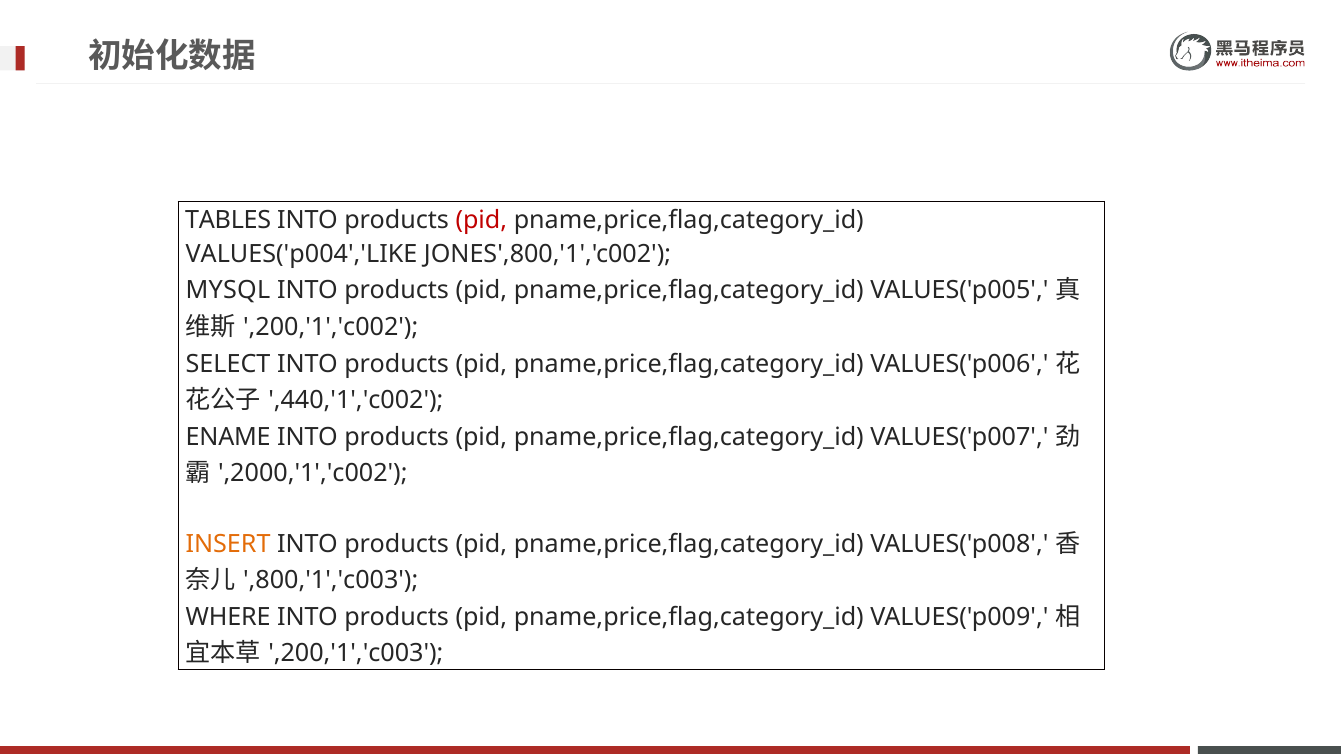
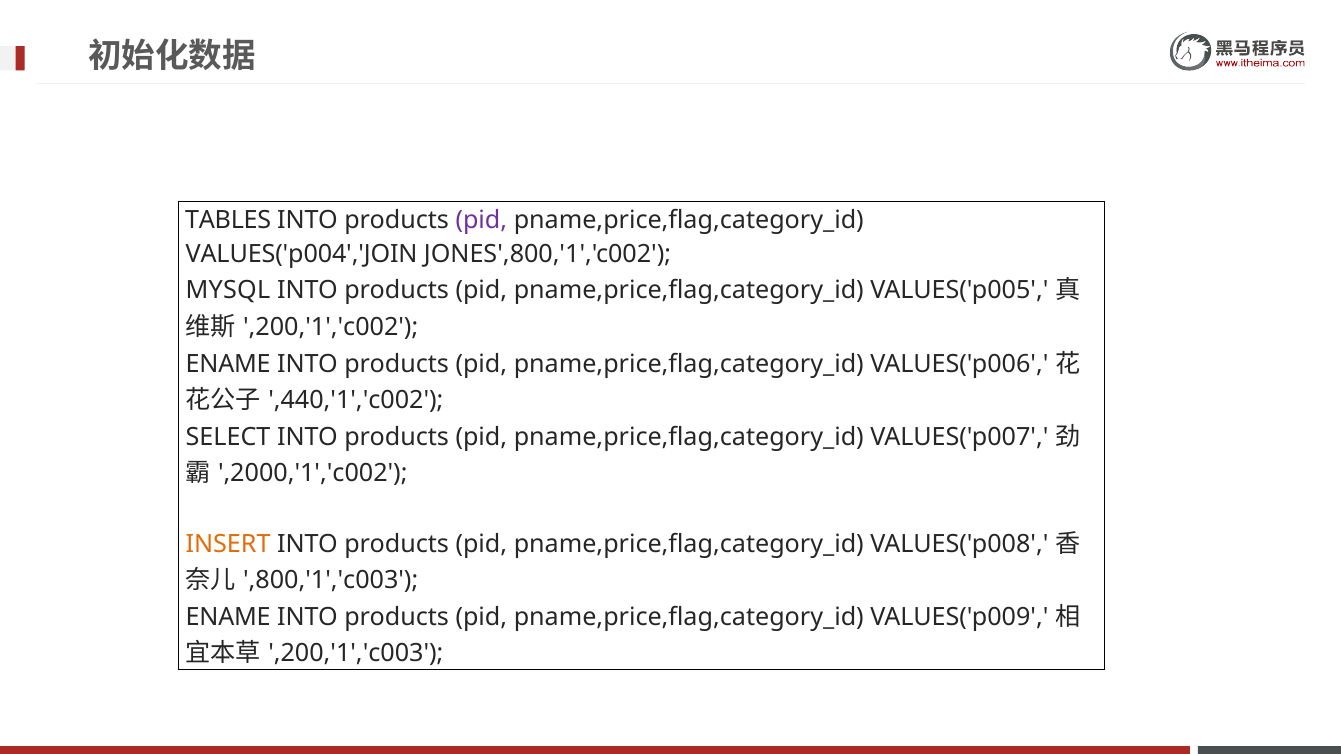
pid colour: red -> purple (481, 220)
VALUES('p004','LIKE: VALUES('p004','LIKE -> VALUES('p004','JOIN (302, 254)
SELECT: SELECT -> ENAME (228, 364)
ENAME: ENAME -> SELECT (228, 437)
WHERE: WHERE -> ENAME (228, 617)
